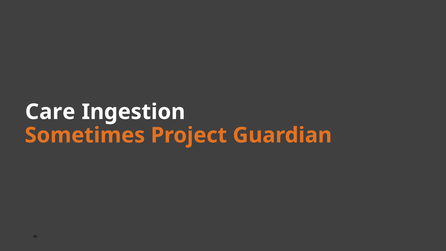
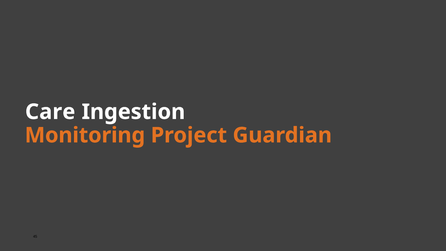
Sometimes: Sometimes -> Monitoring (85, 135)
